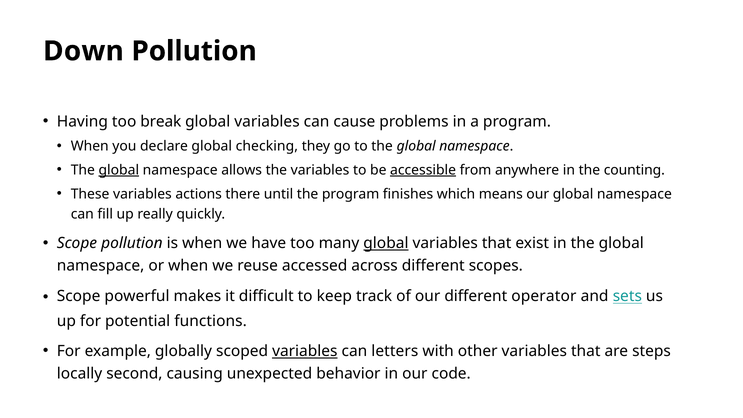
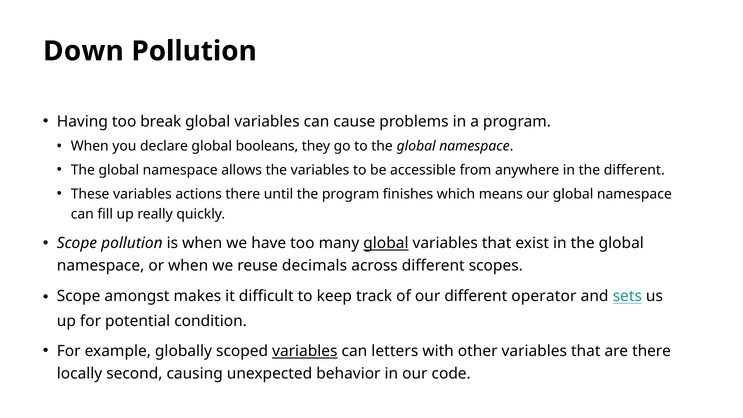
checking: checking -> booleans (267, 146)
global underline: present -> none (119, 170)
accessible underline: present -> none (423, 170)
the counting: counting -> different (634, 170)
accessed: accessed -> decimals (315, 266)
powerful: powerful -> amongst (137, 296)
functions: functions -> condition (211, 321)
are steps: steps -> there (652, 351)
